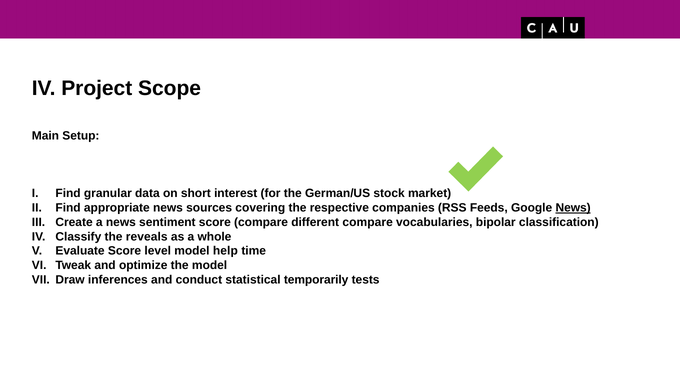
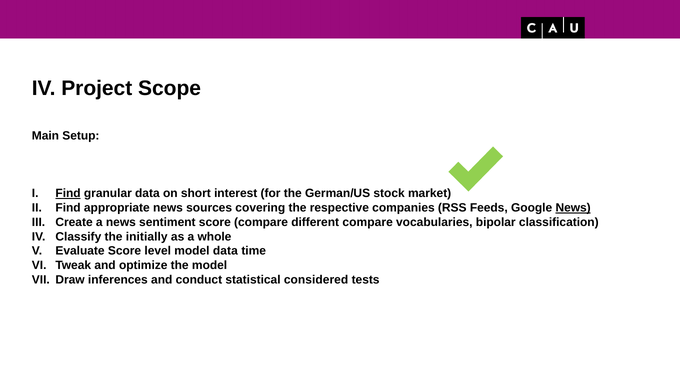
Find underline: none -> present (68, 193)
reveals: reveals -> initially (147, 236)
model help: help -> data (225, 251)
temporarily: temporarily -> considered (316, 279)
